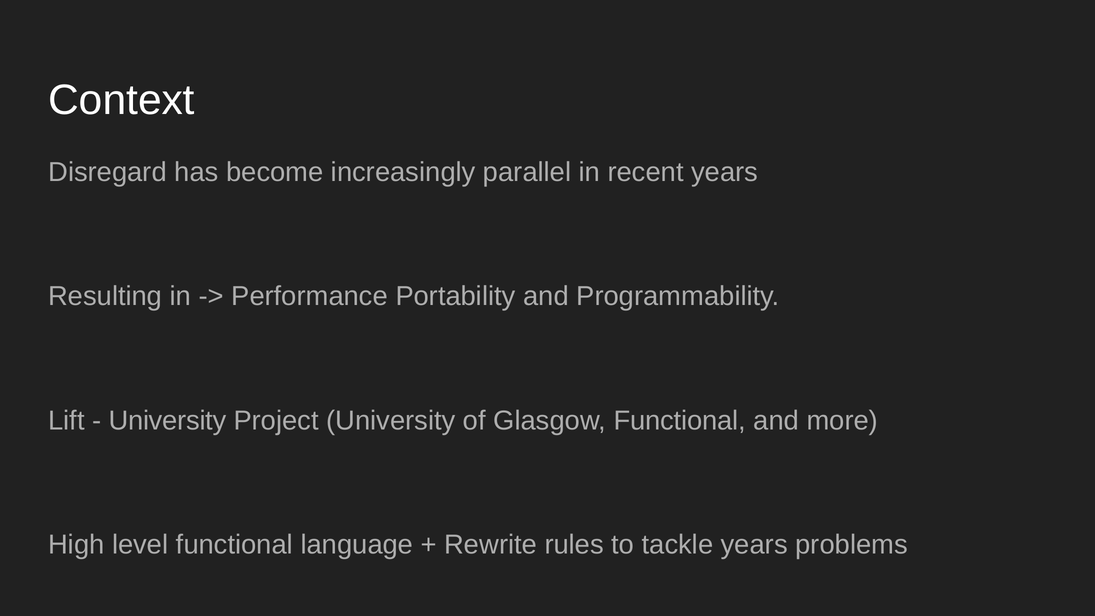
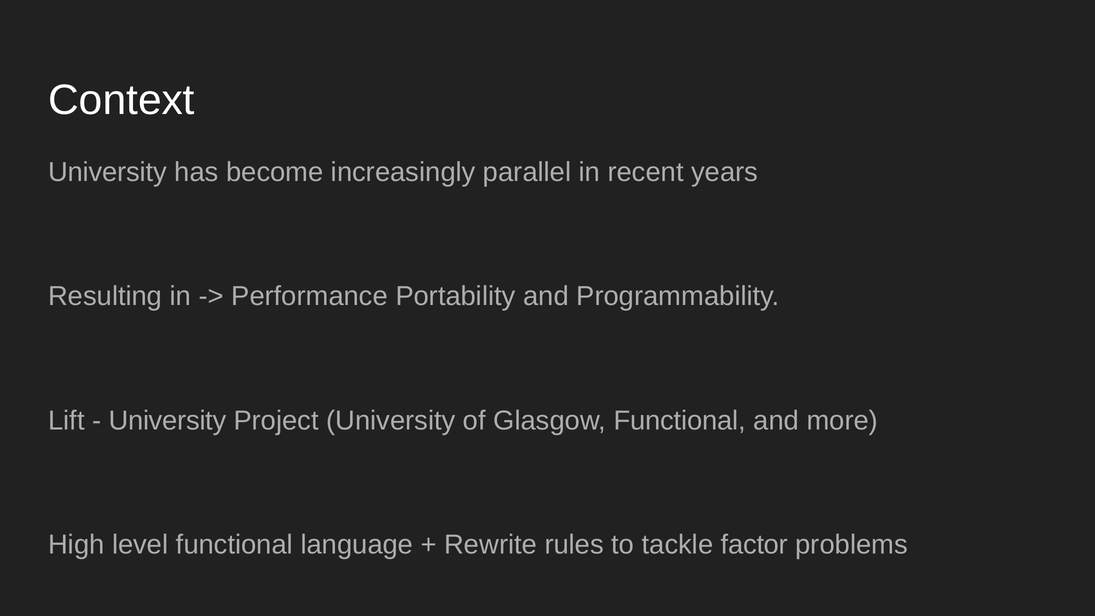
Disregard: Disregard -> University (108, 172)
tackle years: years -> factor (754, 545)
